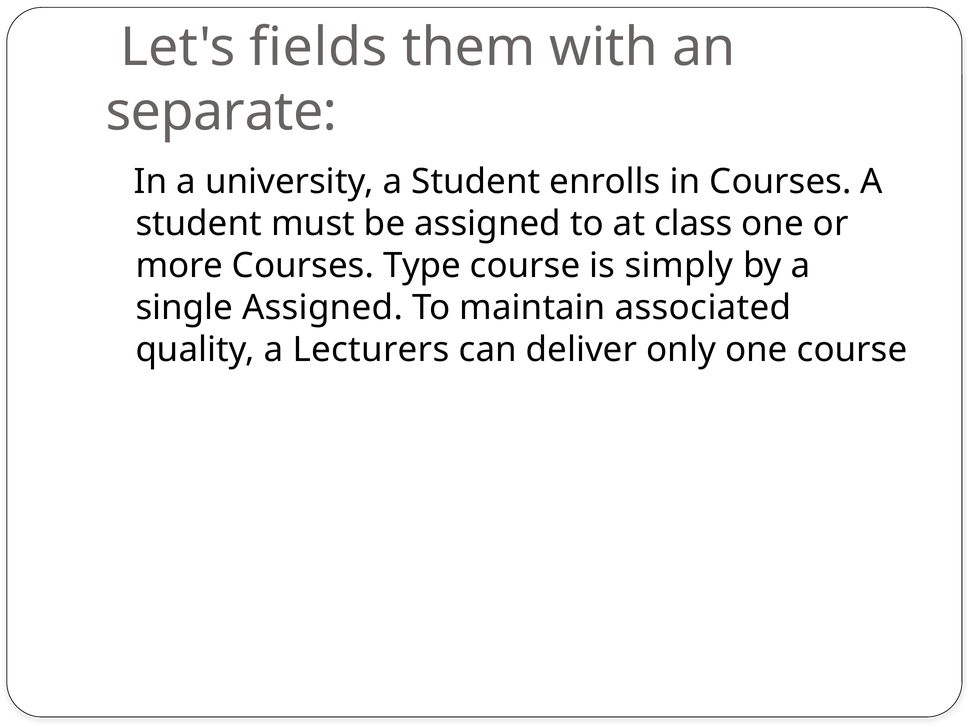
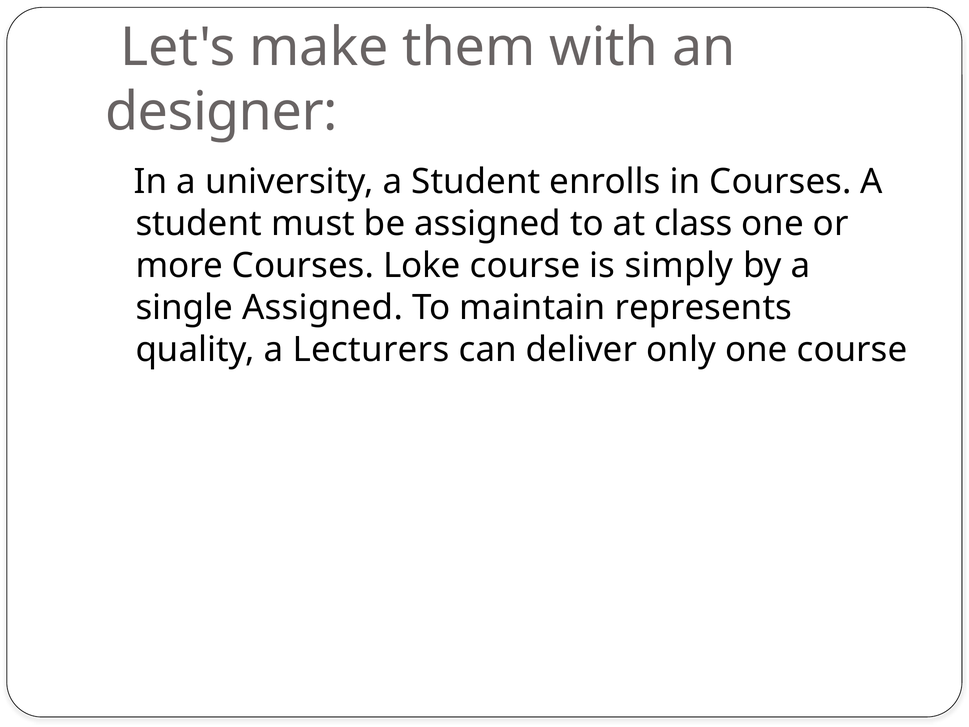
fields: fields -> make (319, 47)
separate: separate -> designer (222, 112)
Type: Type -> Loke (422, 266)
associated: associated -> represents (703, 308)
